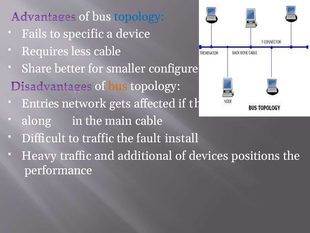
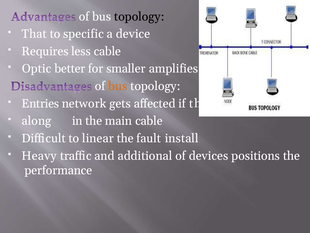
topology colour: blue -> black (139, 17)
Fails: Fails -> That (34, 34)
Share: Share -> Optic (37, 69)
configure: configure -> amplifies (173, 69)
to traffic: traffic -> linear (98, 138)
